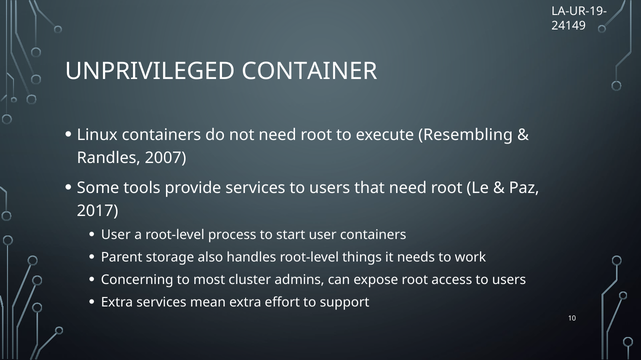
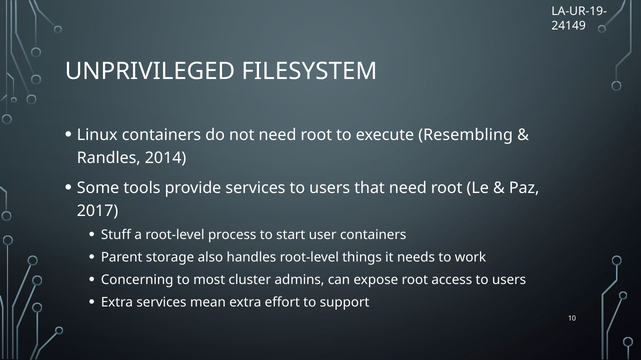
CONTAINER: CONTAINER -> FILESYSTEM (309, 71)
2007: 2007 -> 2014 (166, 158)
User: User -> Stuff (116, 235)
